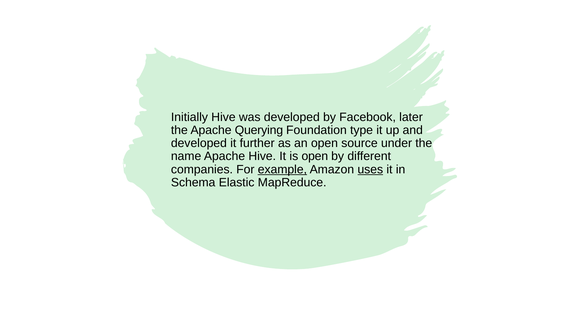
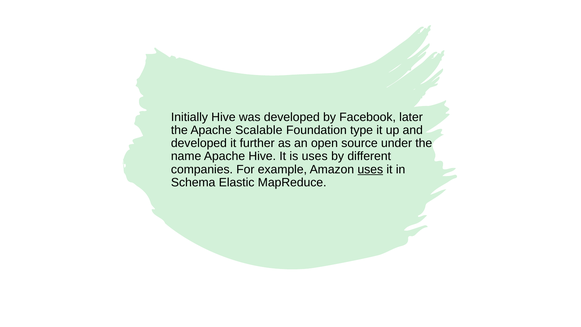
Querying: Querying -> Scalable (259, 130)
is open: open -> uses (315, 156)
example underline: present -> none (282, 169)
